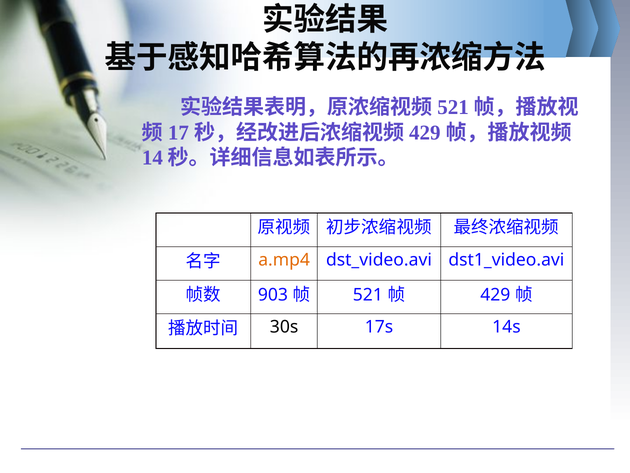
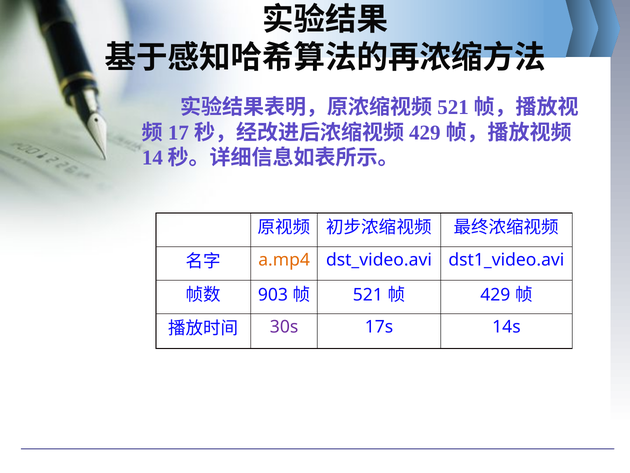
30s colour: black -> purple (284, 326)
